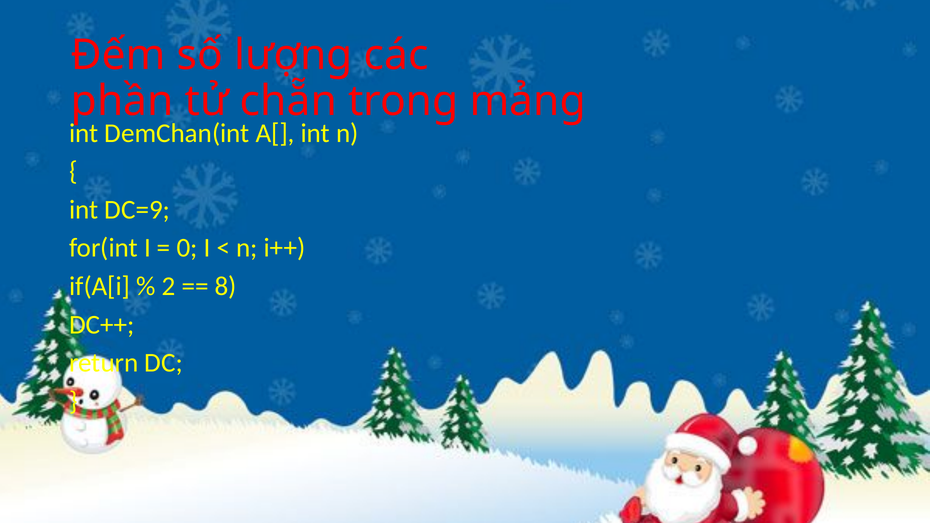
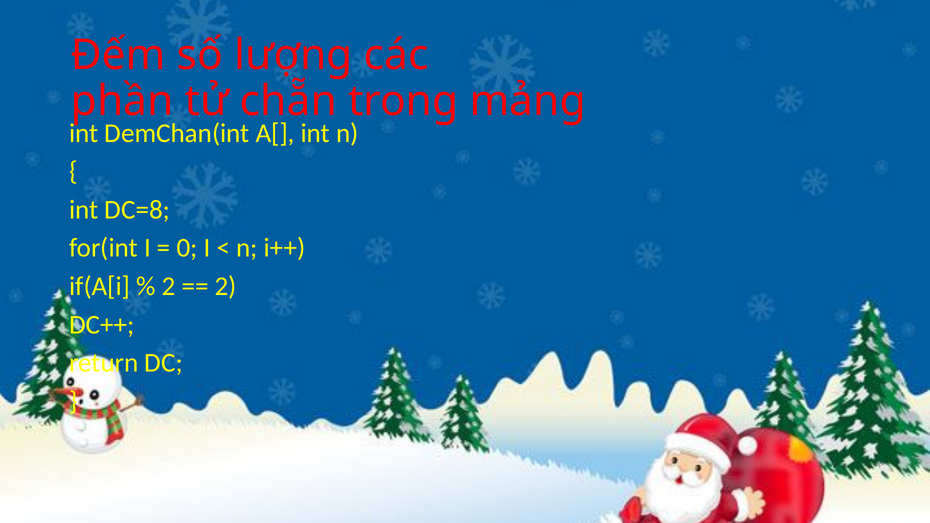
DC=9: DC=9 -> DC=8 (137, 210)
8: 8 -> 2 (226, 286)
